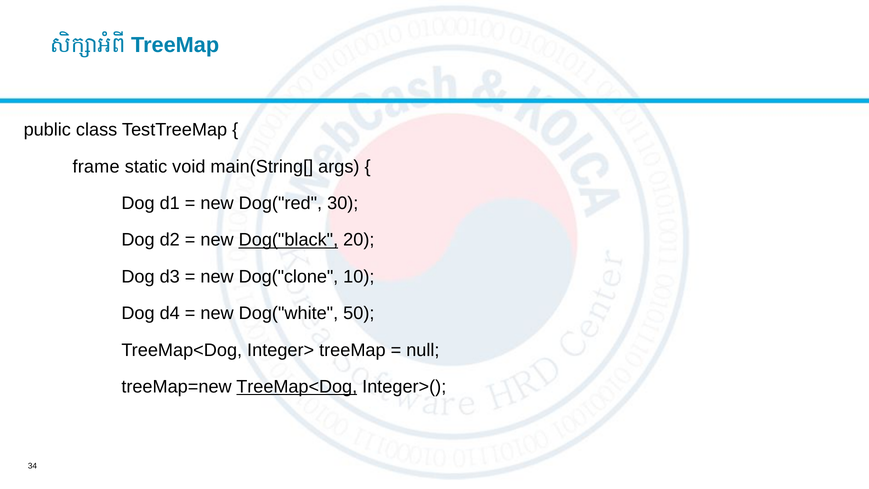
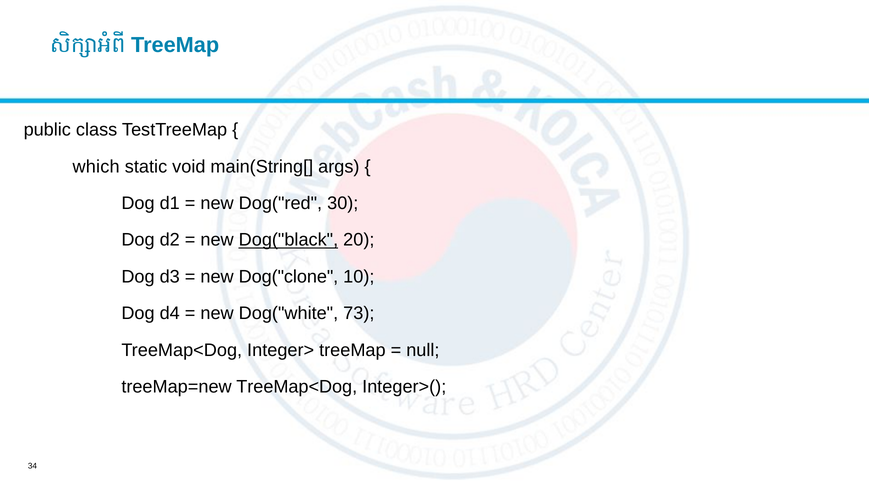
frame: frame -> which (96, 167)
50: 50 -> 73 (359, 313)
TreeMap<Dog underline: present -> none (297, 387)
